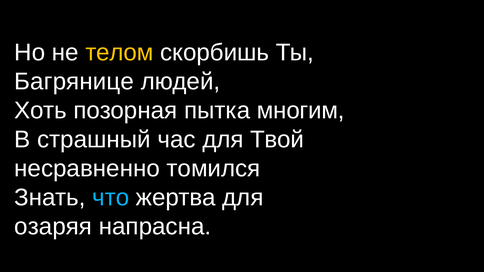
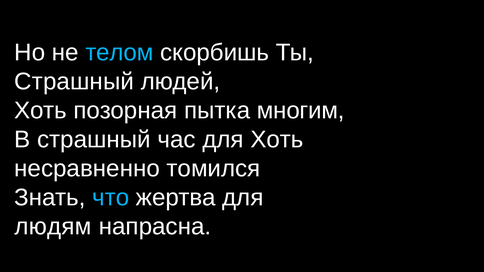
телом colour: yellow -> light blue (119, 52)
Багрянице: Багрянице -> Страшный (74, 81)
для Твой: Твой -> Хоть (277, 140)
озаряя: озаряя -> людям (53, 227)
